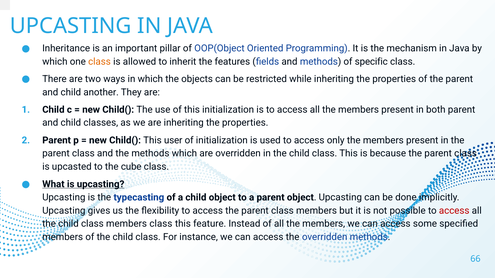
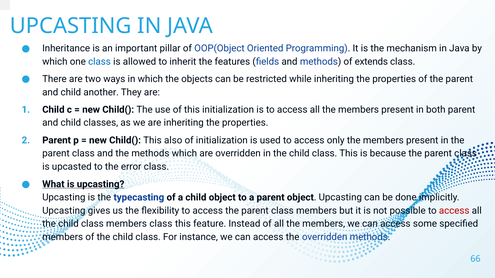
class colour: orange -> blue (99, 62)
specific: specific -> extends (371, 62)
user: user -> also (173, 140)
cube: cube -> error (131, 167)
